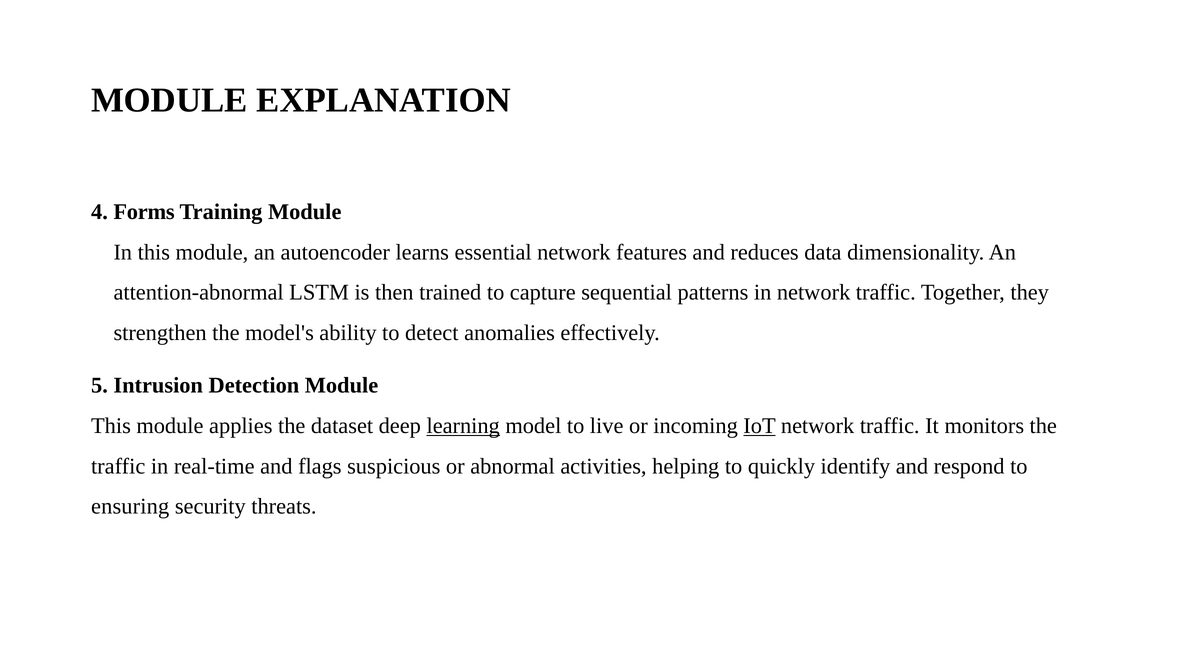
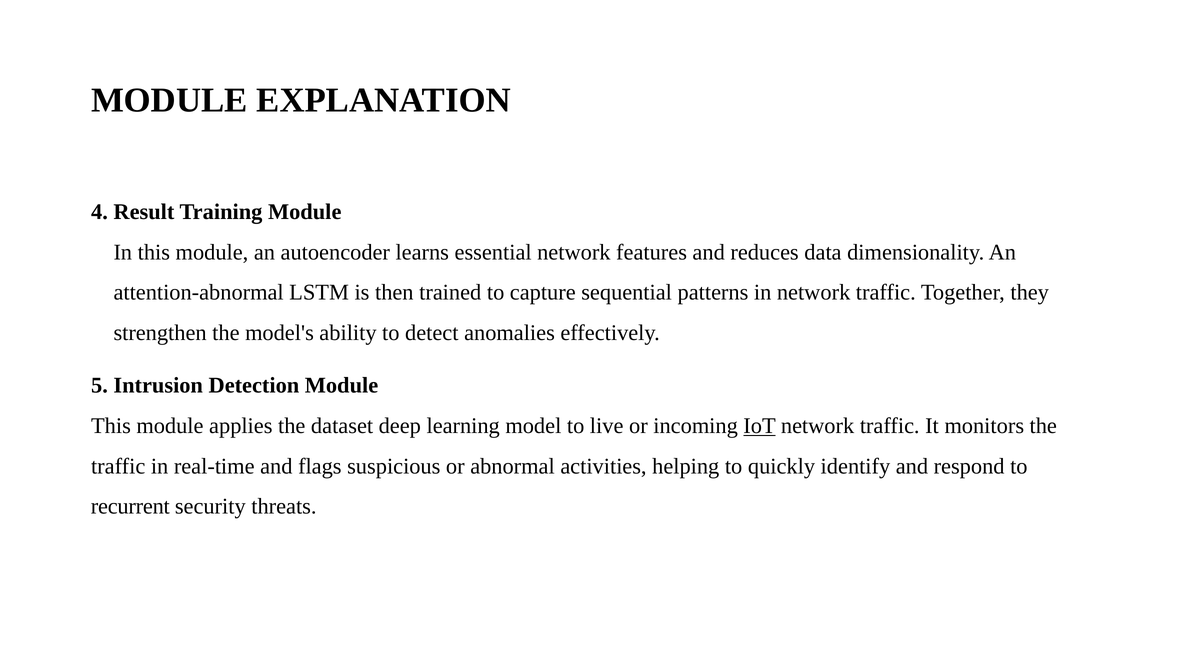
Forms: Forms -> Result (144, 212)
learning underline: present -> none (463, 426)
ensuring: ensuring -> recurrent (130, 507)
